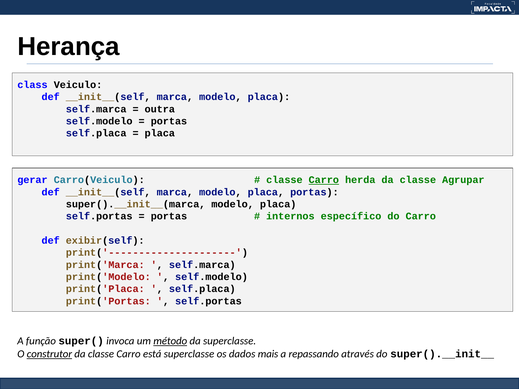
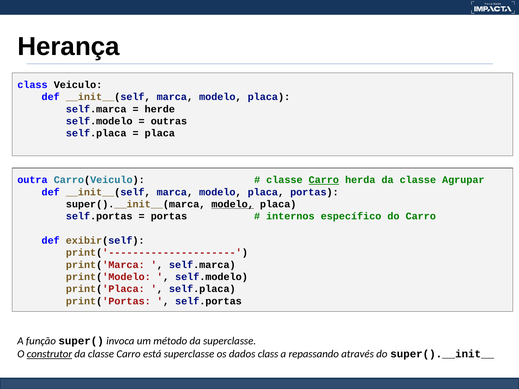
outra: outra -> herde (160, 109)
portas: portas -> outras (169, 121)
gerar: gerar -> outra (32, 180)
modelo underline: none -> present (233, 204)
método underline: present -> none (170, 341)
dados mais: mais -> class (268, 354)
